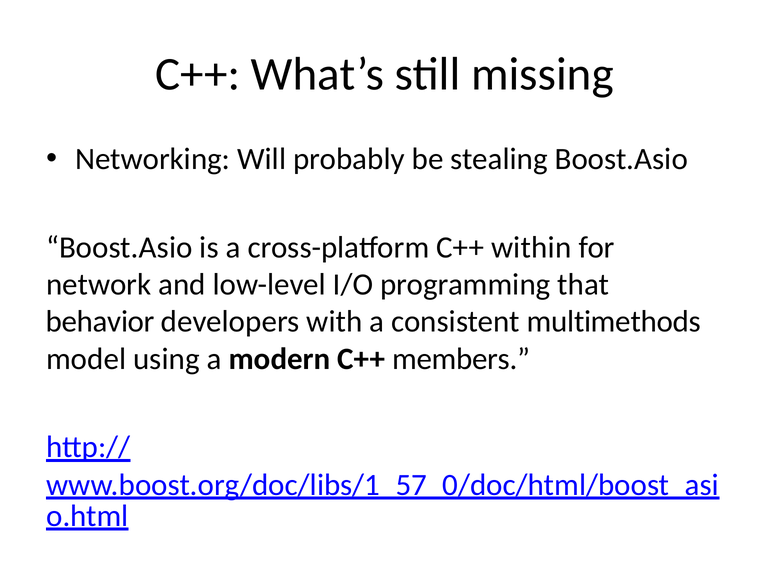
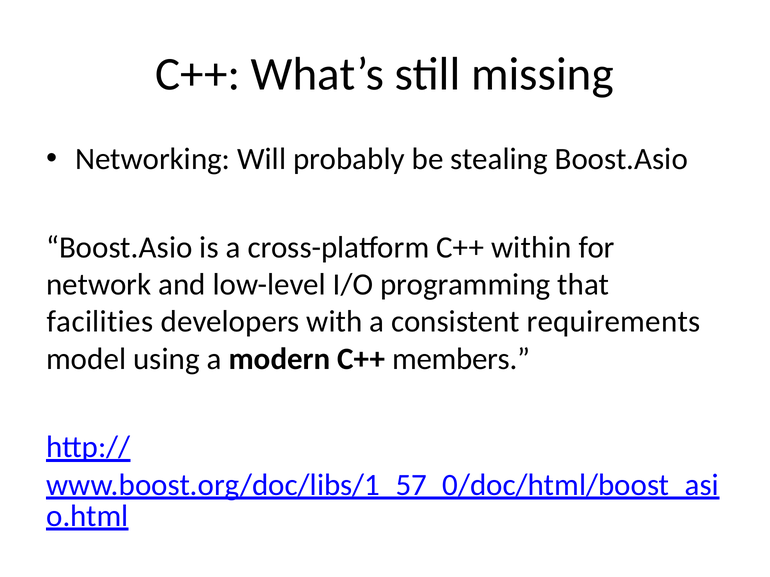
behavior: behavior -> facilities (100, 322)
multimethods: multimethods -> requirements (614, 322)
